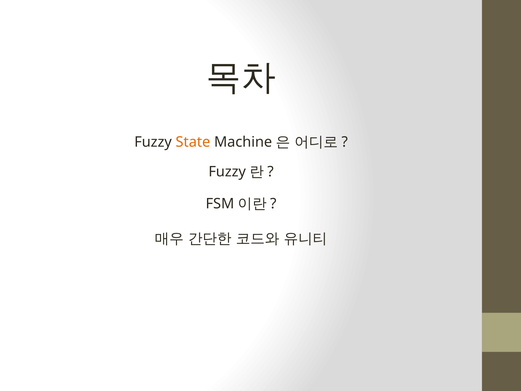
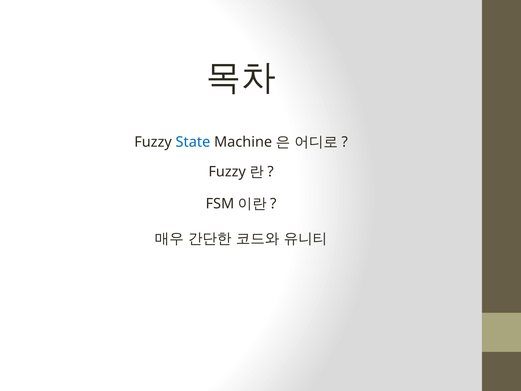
State colour: orange -> blue (193, 142)
